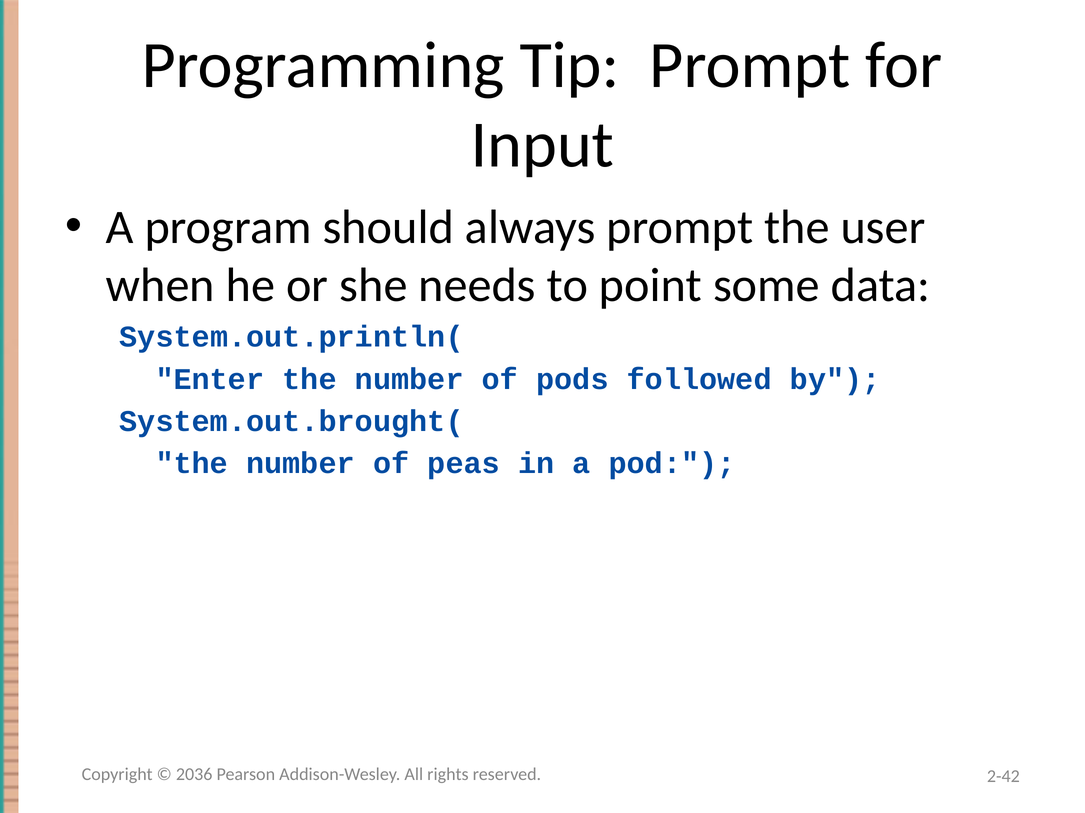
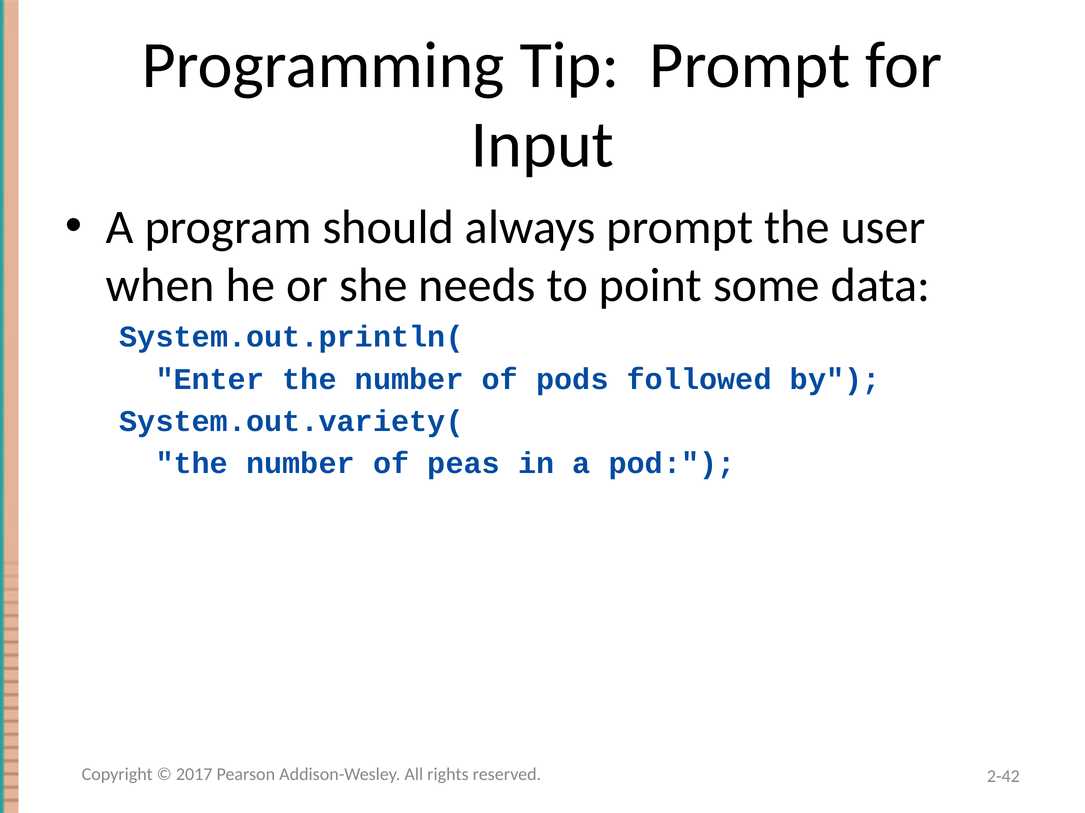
System.out.brought(: System.out.brought( -> System.out.variety( (291, 422)
2036: 2036 -> 2017 (194, 775)
